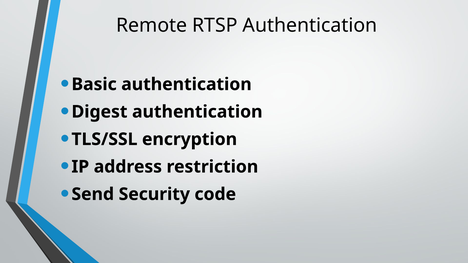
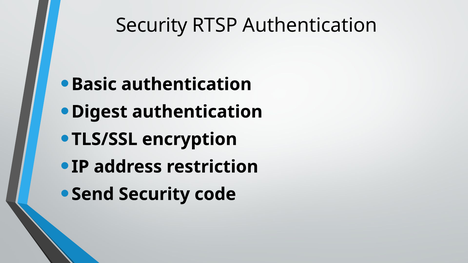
Remote: Remote -> Security (152, 25)
